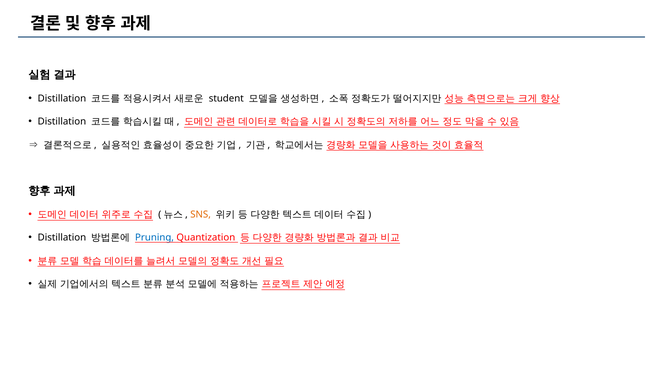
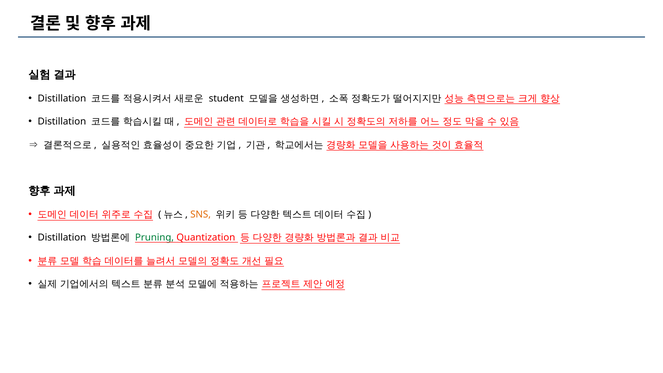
Pruning colour: blue -> green (155, 238)
